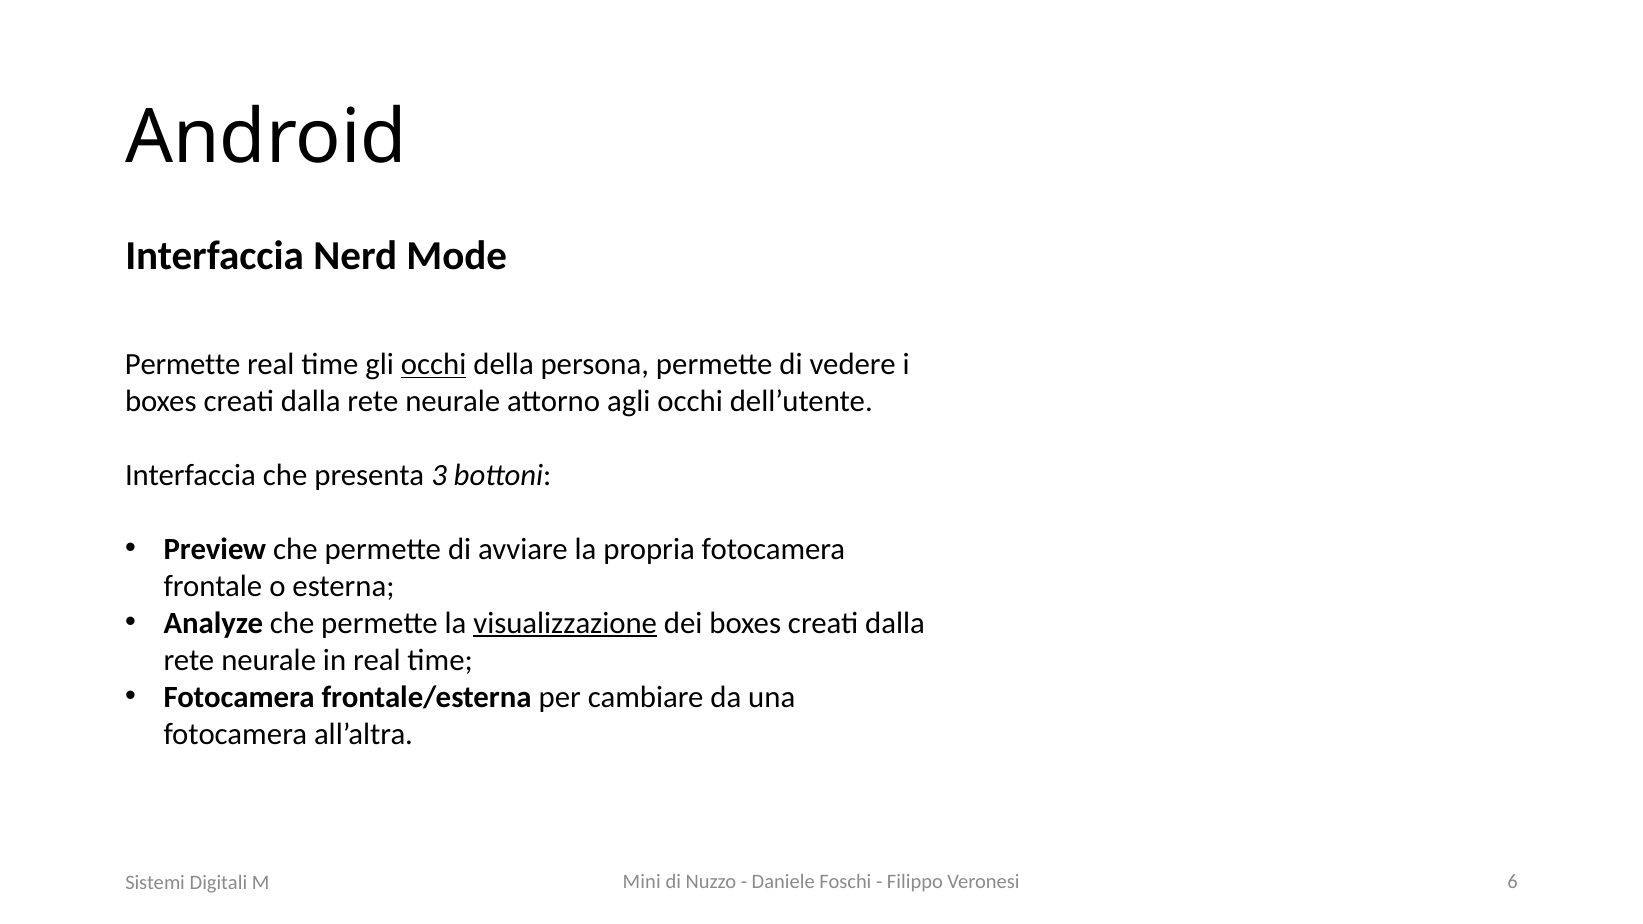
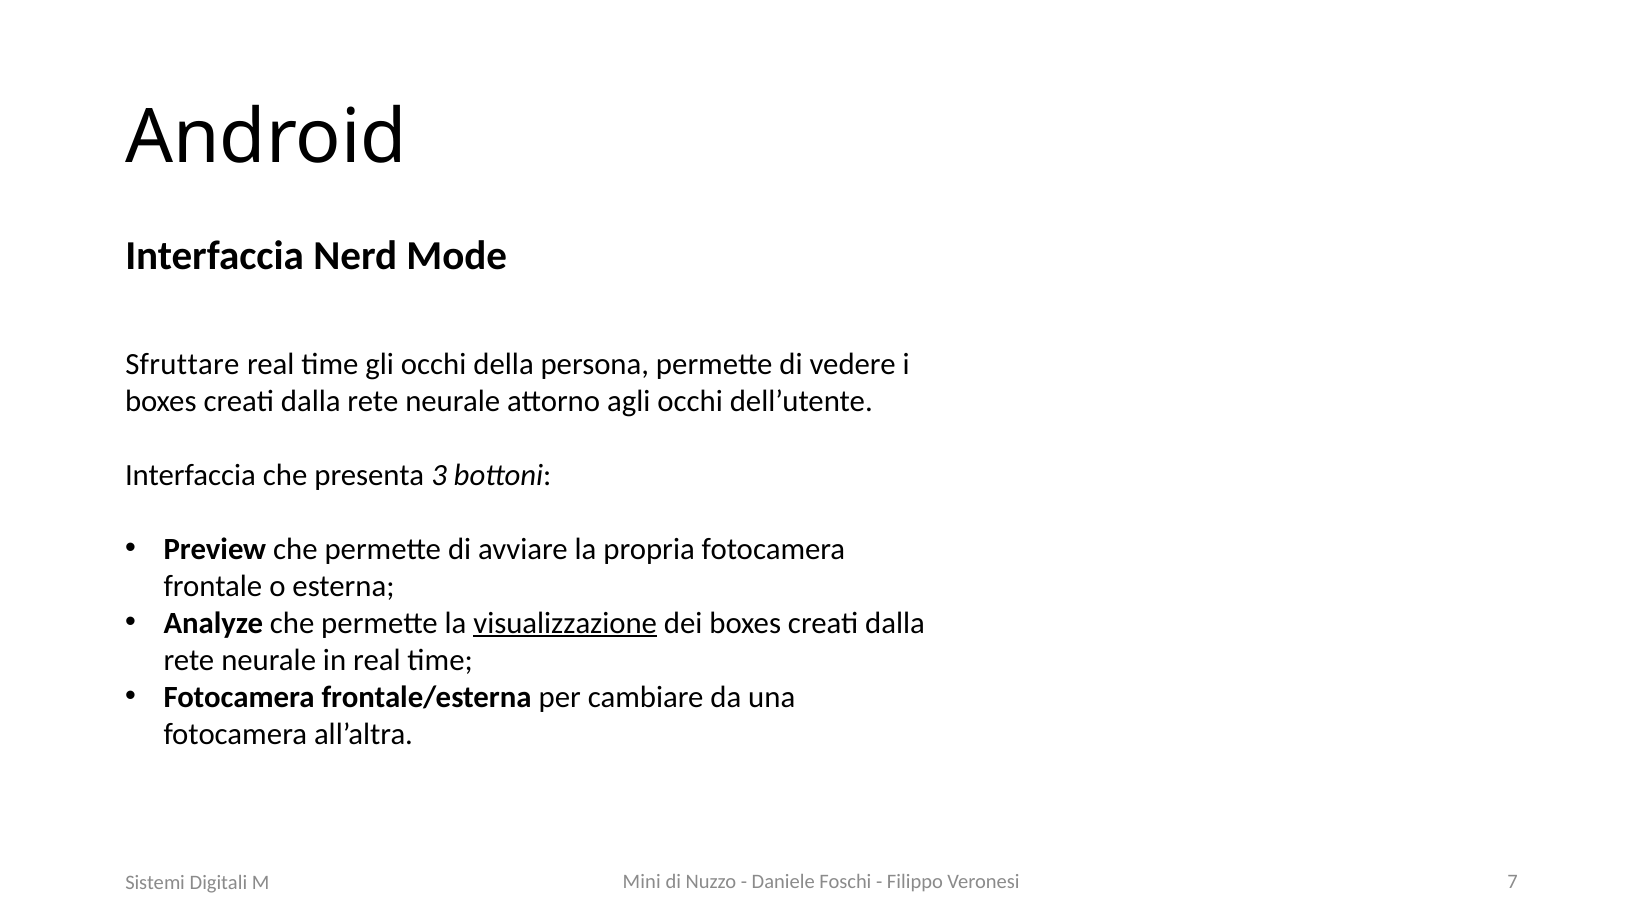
Permette: Permette -> Sfruttare (182, 364)
occhi underline: present -> none (434, 364)
6: 6 -> 7 (1513, 882)
